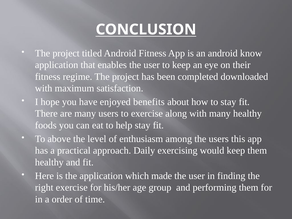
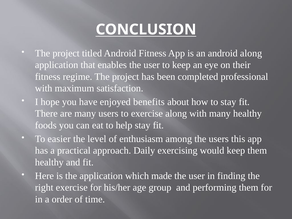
android know: know -> along (251, 53)
downloaded: downloaded -> professional (244, 77)
above: above -> easier (59, 139)
